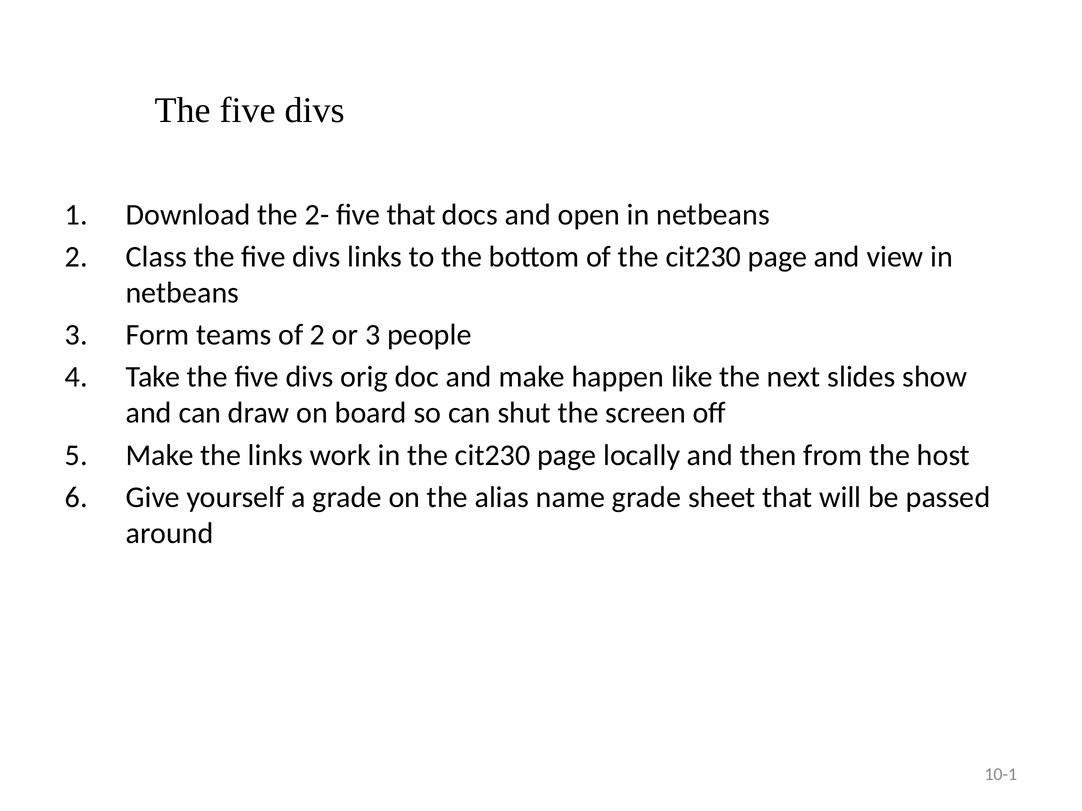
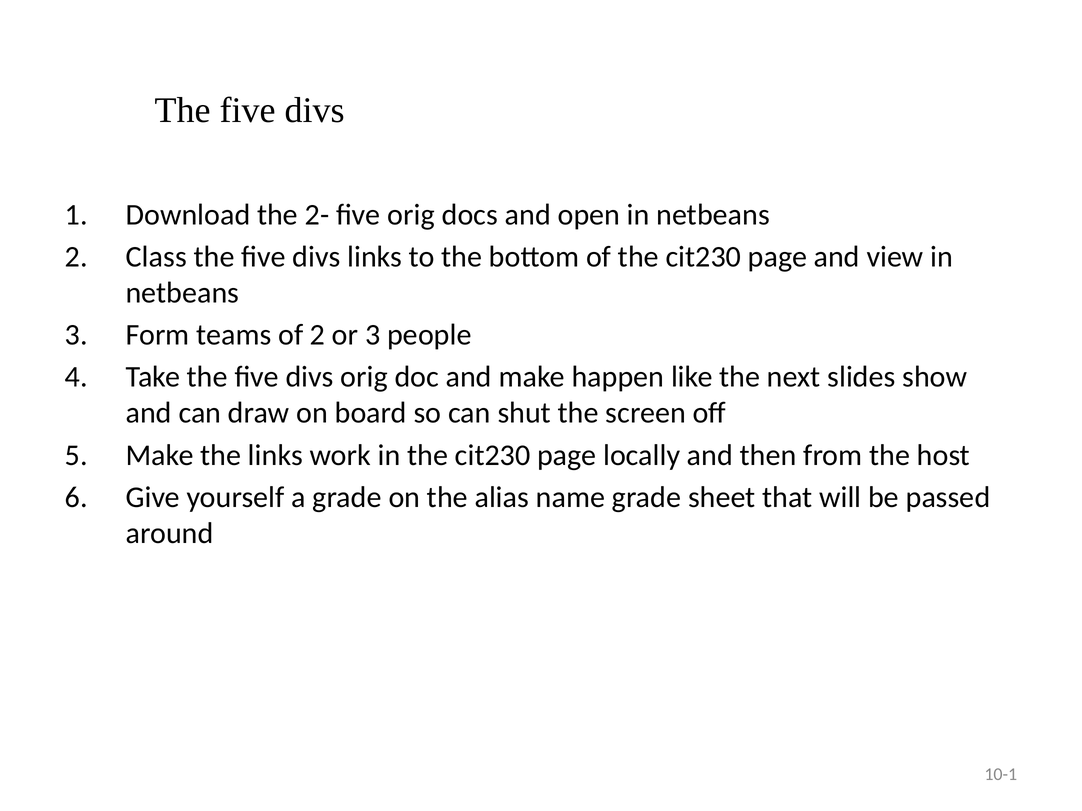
five that: that -> orig (411, 215)
